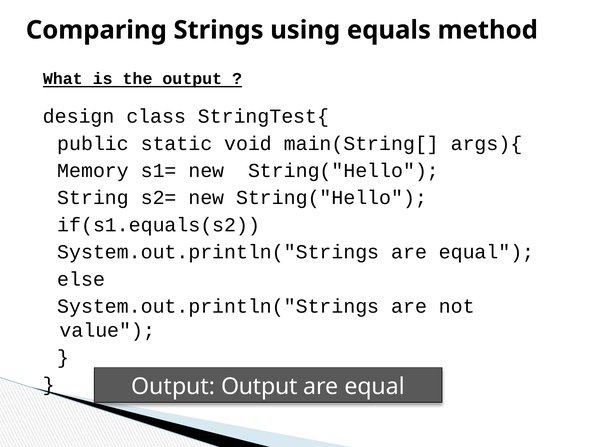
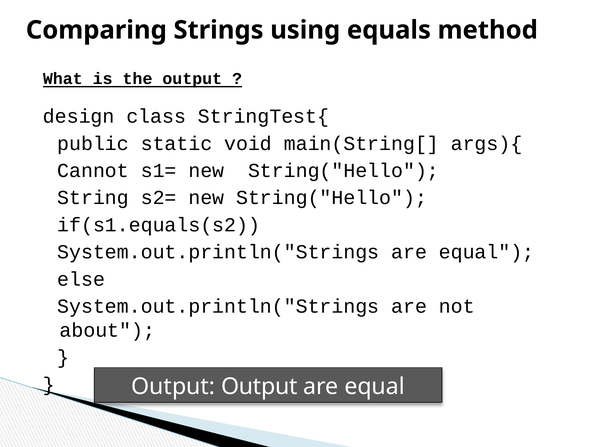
Memory: Memory -> Cannot (93, 171)
value: value -> about (107, 330)
